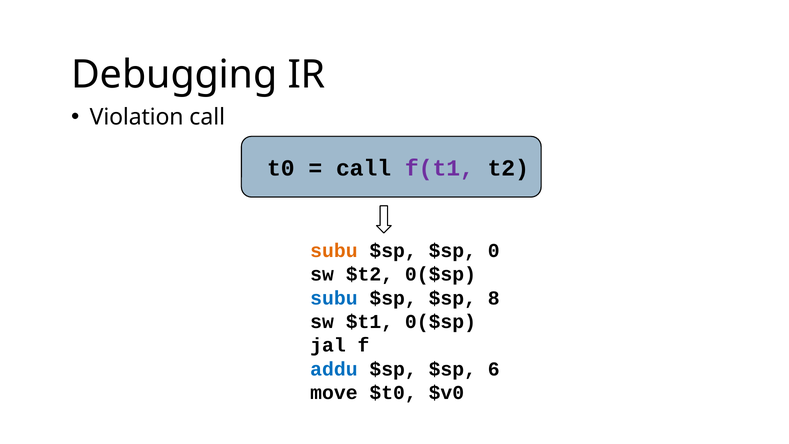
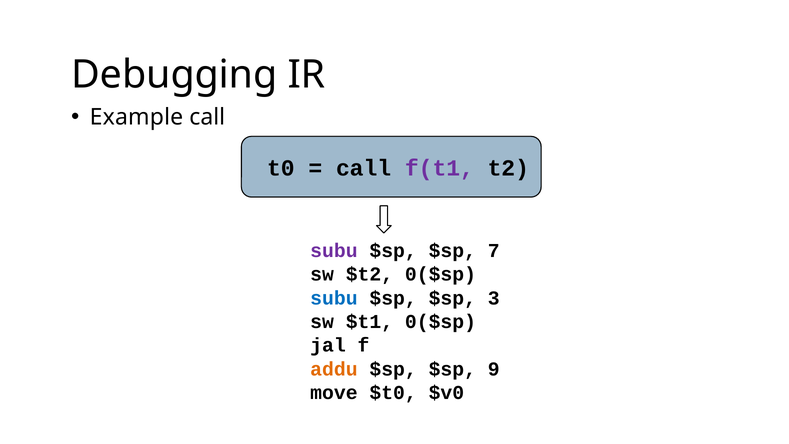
Violation: Violation -> Example (136, 117)
subu colour: orange -> purple (334, 251)
0: 0 -> 7 (494, 251)
8: 8 -> 3 (494, 298)
addu colour: blue -> orange (334, 369)
6: 6 -> 9 (494, 369)
